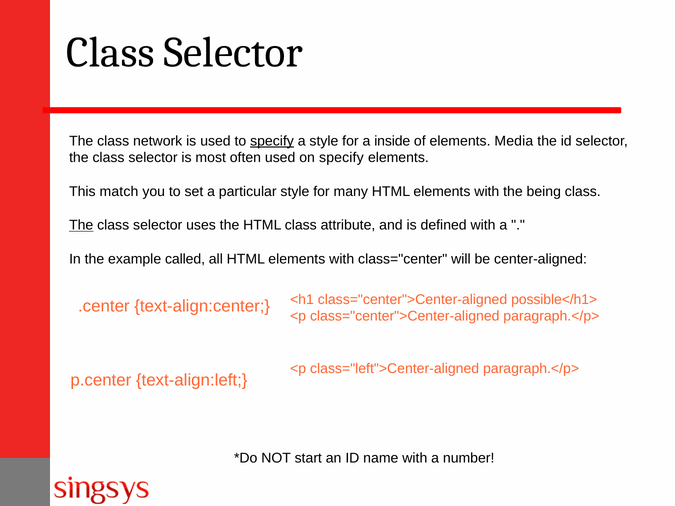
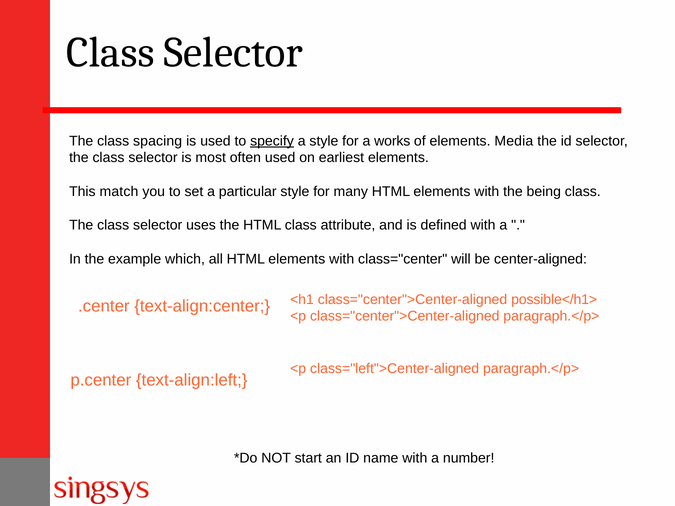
network: network -> spacing (158, 141)
inside: inside -> works (392, 141)
on specify: specify -> earliest (341, 158)
The underline: present -> none (81, 225)
called: called -> which (185, 259)
